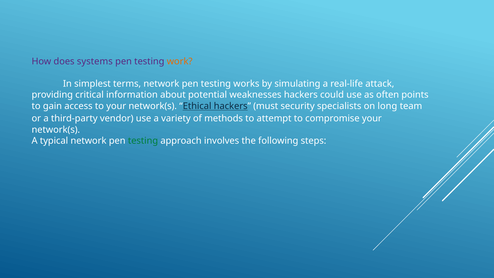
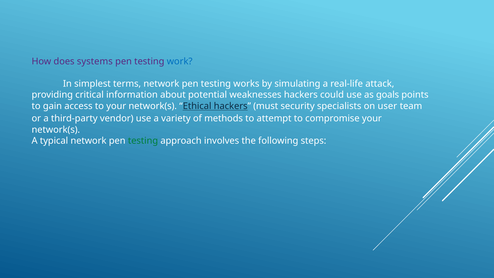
work colour: orange -> blue (180, 61)
often: often -> goals (388, 95)
long: long -> user (387, 106)
